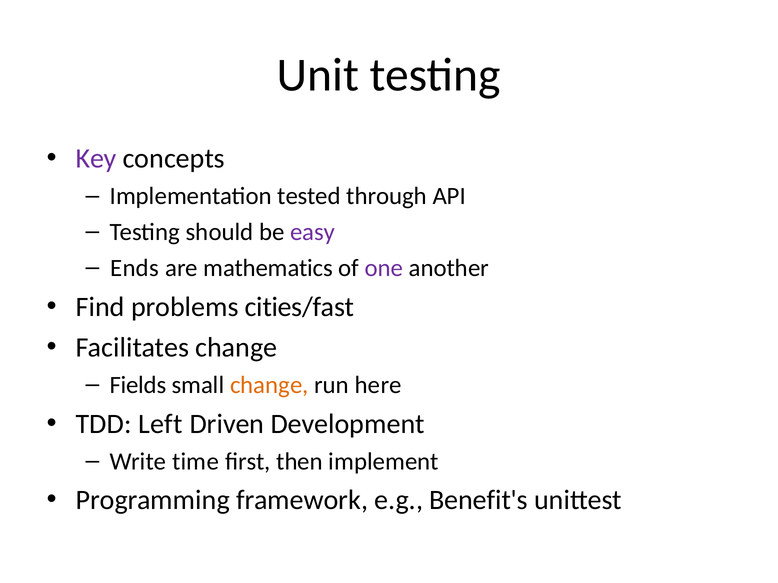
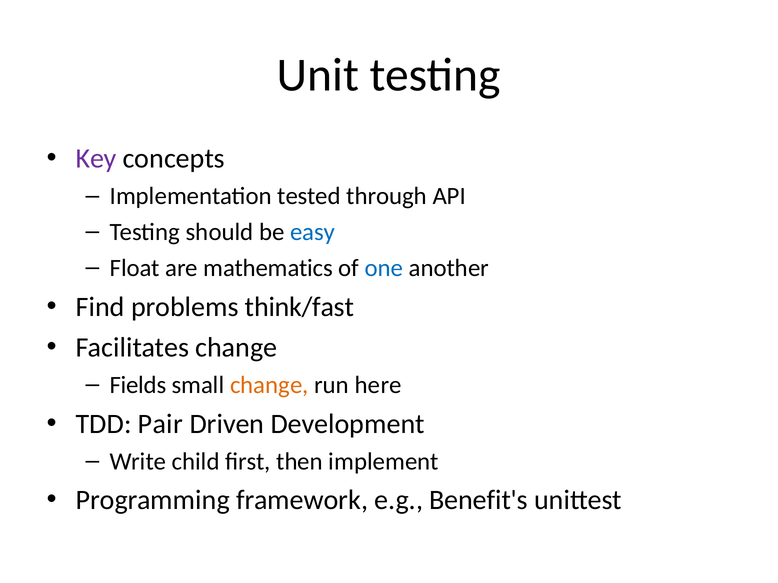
easy colour: purple -> blue (312, 232)
Ends: Ends -> Float (135, 268)
one colour: purple -> blue (384, 268)
cities/fast: cities/fast -> think/fast (299, 307)
Left: Left -> Pair (160, 424)
time: time -> child (196, 462)
